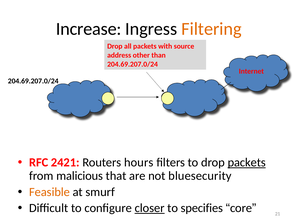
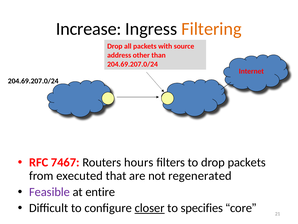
2421: 2421 -> 7467 (65, 162)
packets underline: present -> none (247, 162)
malicious: malicious -> executed (80, 175)
bluesecurity: bluesecurity -> regenerated (200, 175)
Feasible colour: orange -> purple (49, 192)
smurf: smurf -> entire (100, 192)
